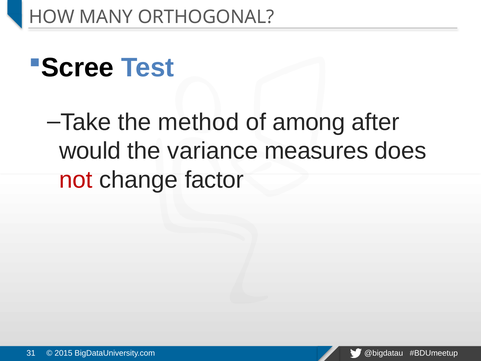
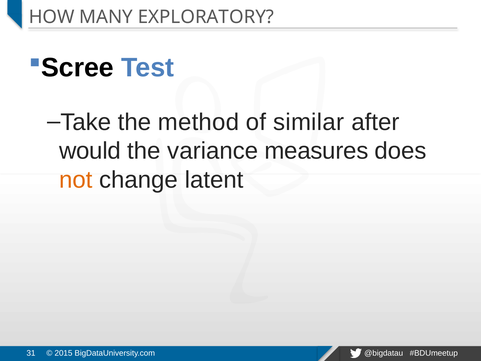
ORTHOGONAL: ORTHOGONAL -> EXPLORATORY (206, 17)
among: among -> similar (309, 122)
not colour: red -> orange (76, 180)
factor: factor -> latent (214, 180)
